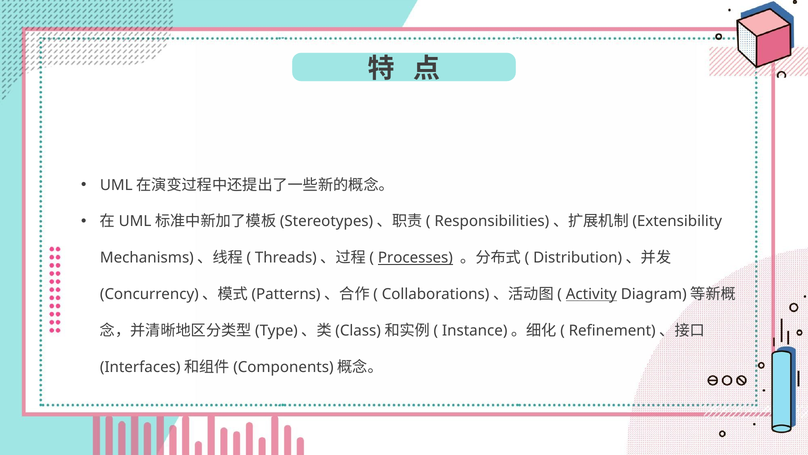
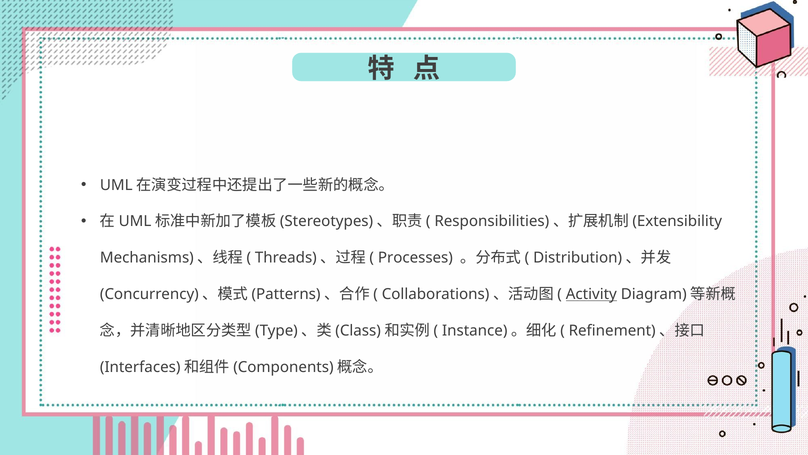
Processes underline: present -> none (415, 258)
